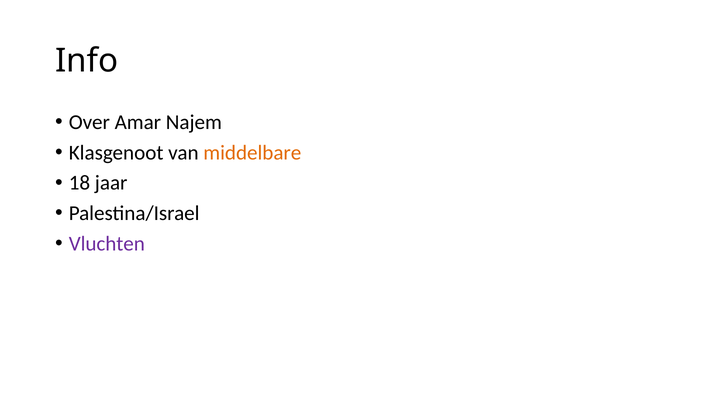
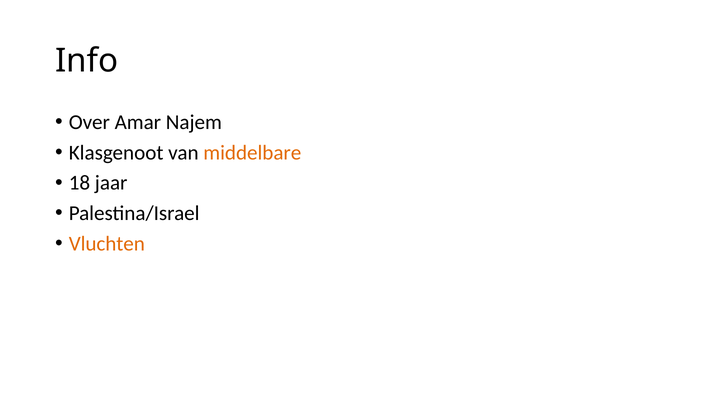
Vluchten colour: purple -> orange (107, 244)
